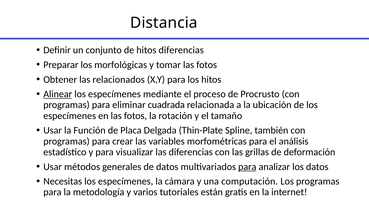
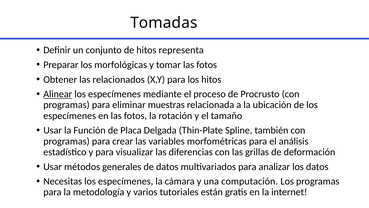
Distancia: Distancia -> Tomadas (164, 23)
hitos diferencias: diferencias -> representa (181, 50)
cuadrada: cuadrada -> muestras (166, 105)
para underline: present -> none (247, 166)
